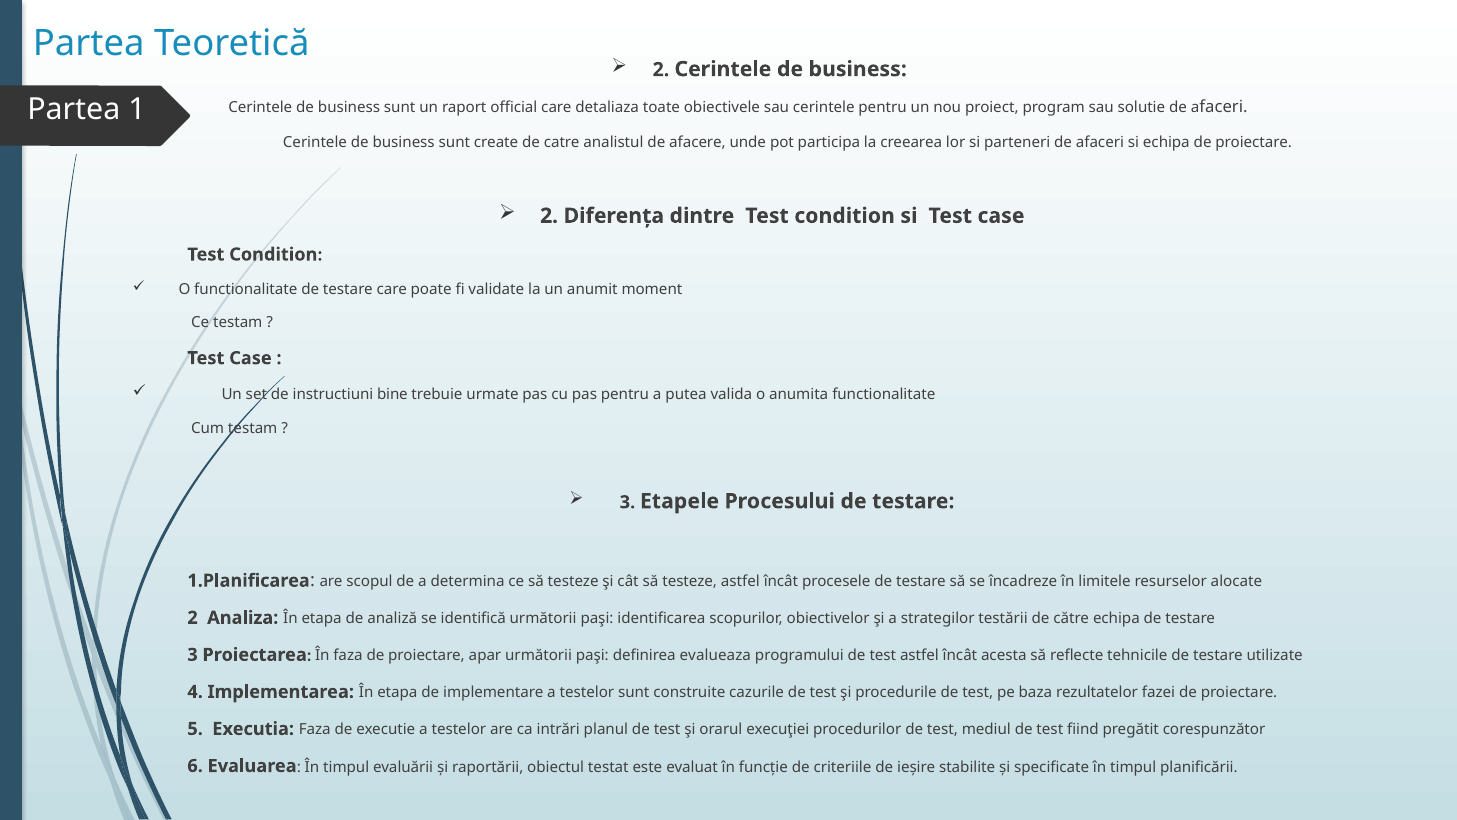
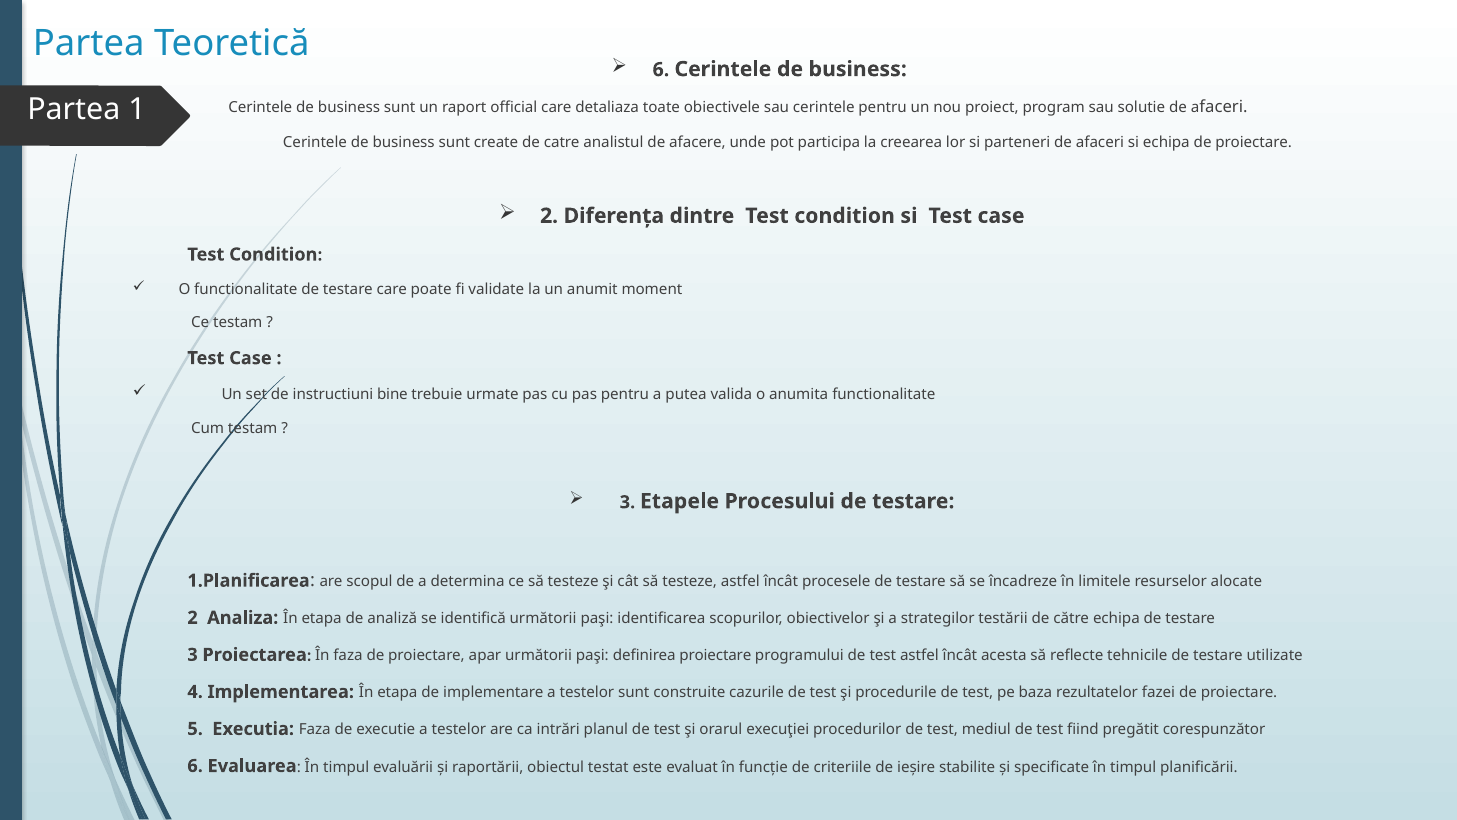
2: 2 -> 6 (661, 70)
definirea evalueaza: evalueaza -> proiectare (715, 655)
